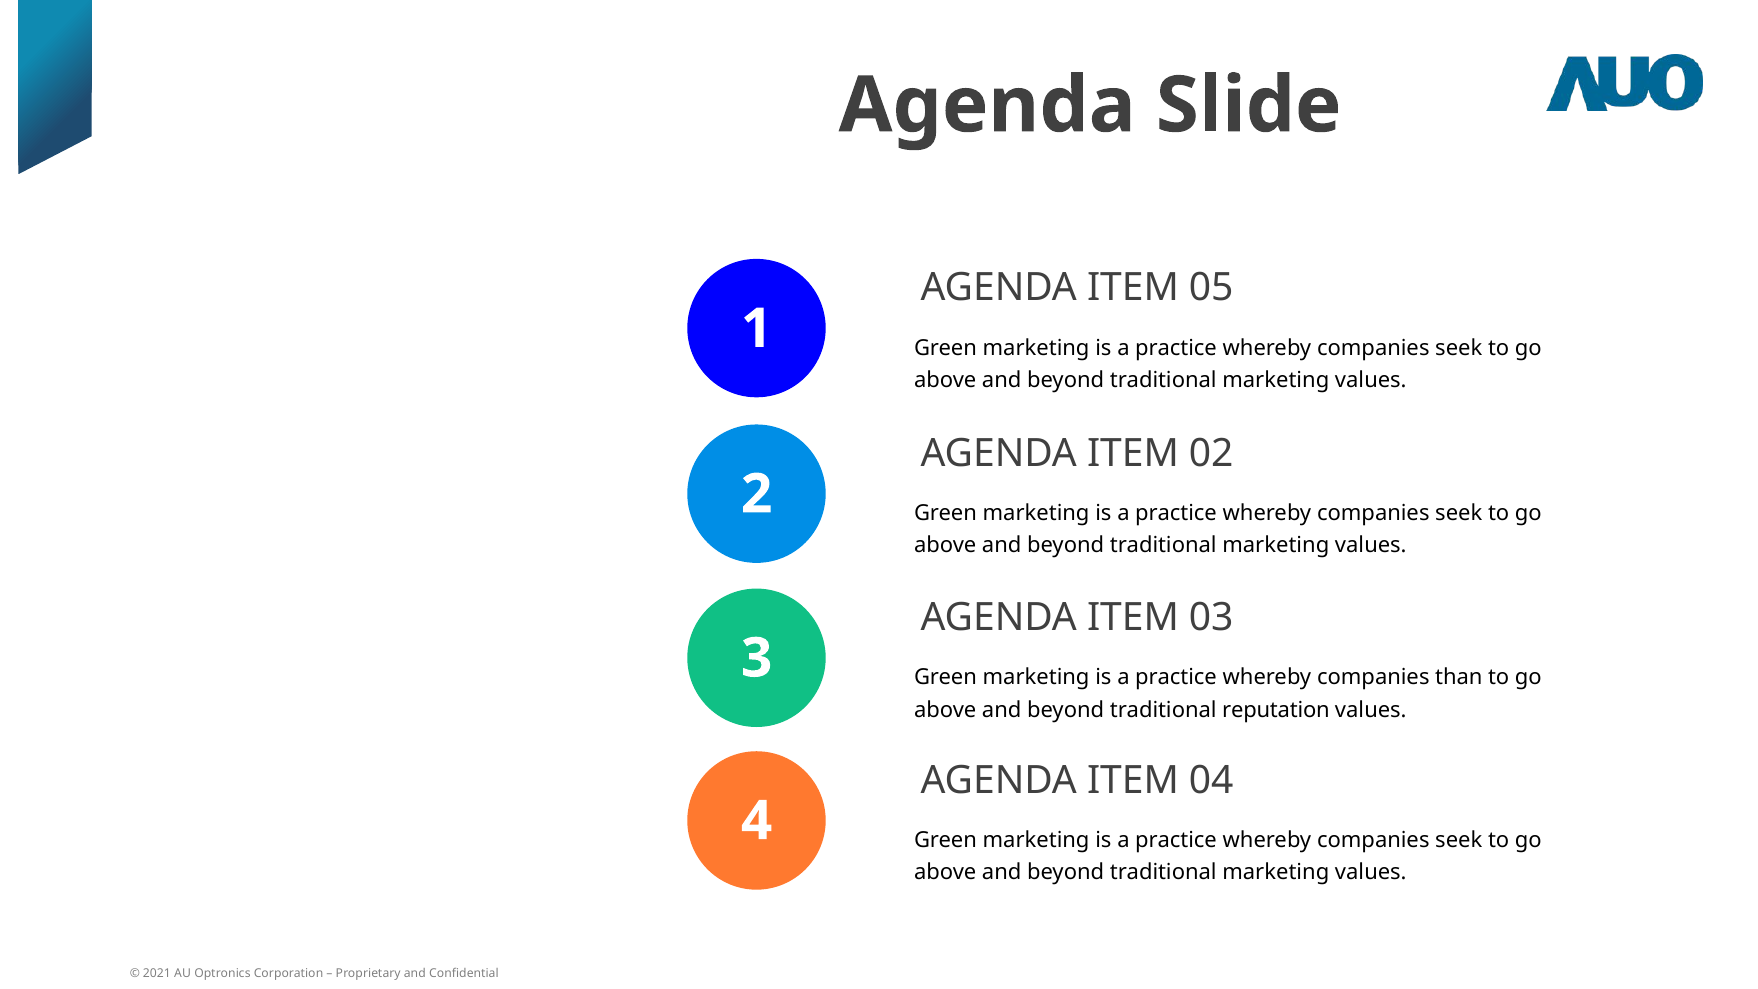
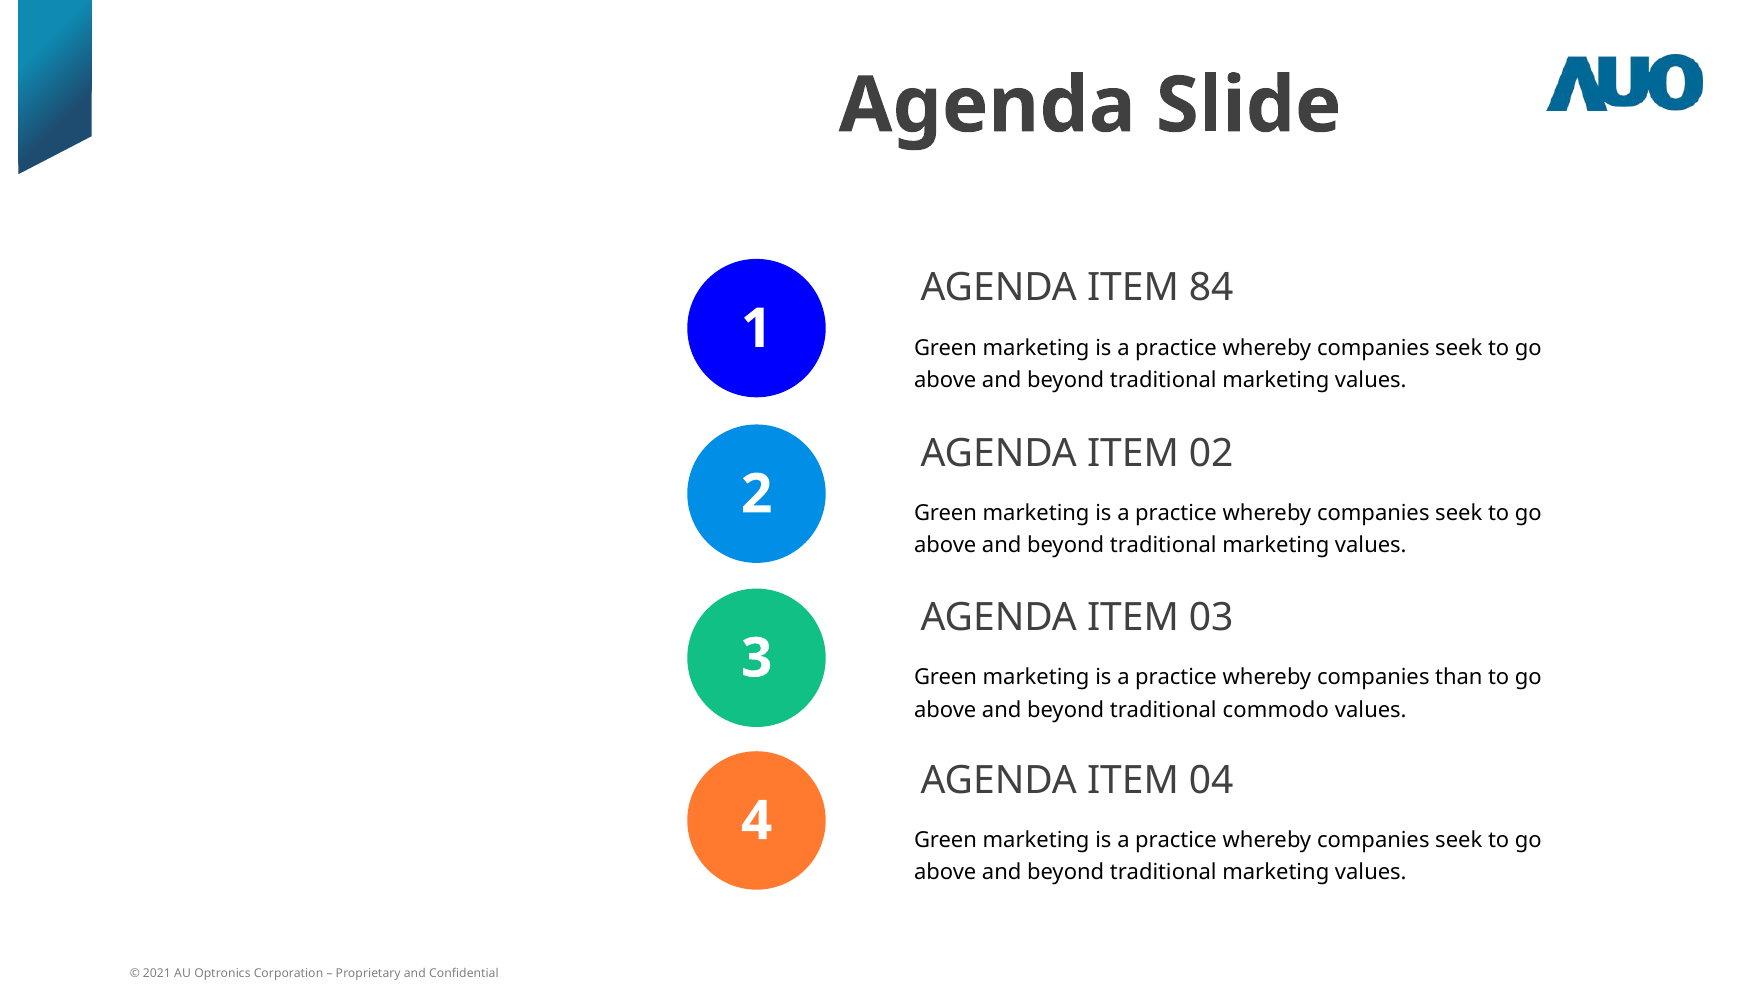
05: 05 -> 84 (1211, 288)
reputation: reputation -> commodo (1276, 710)
